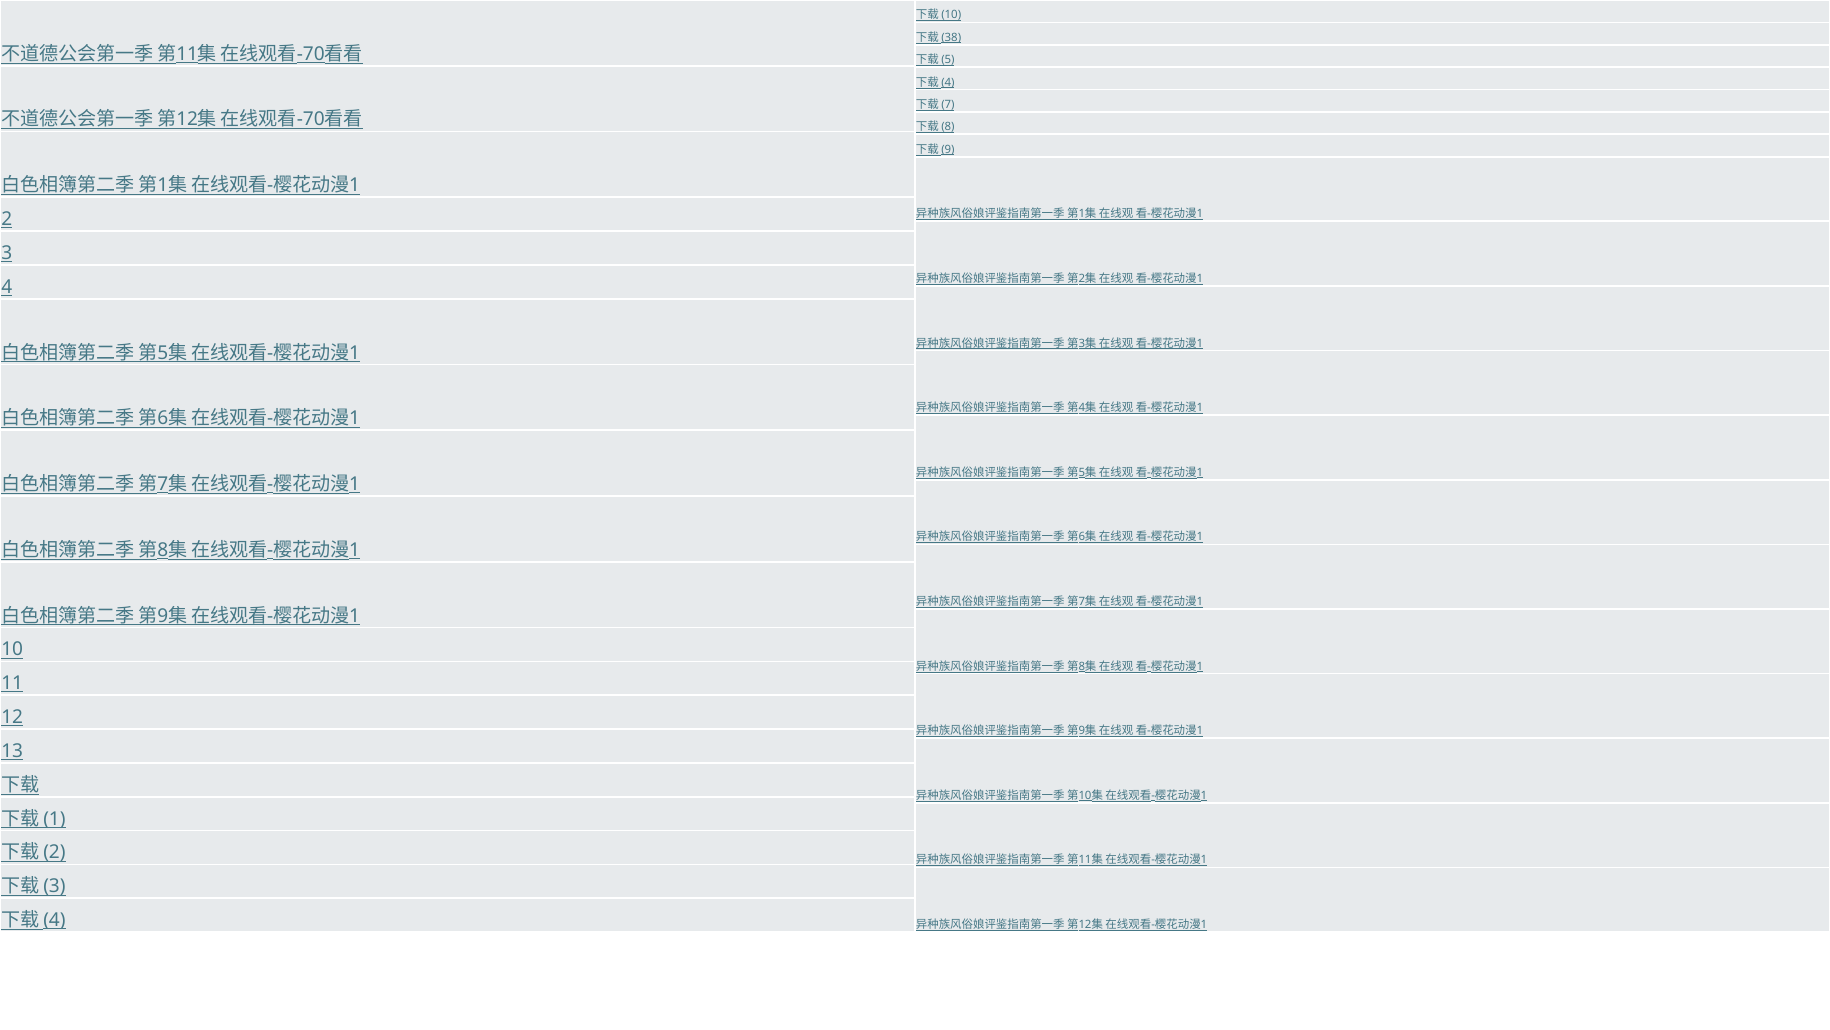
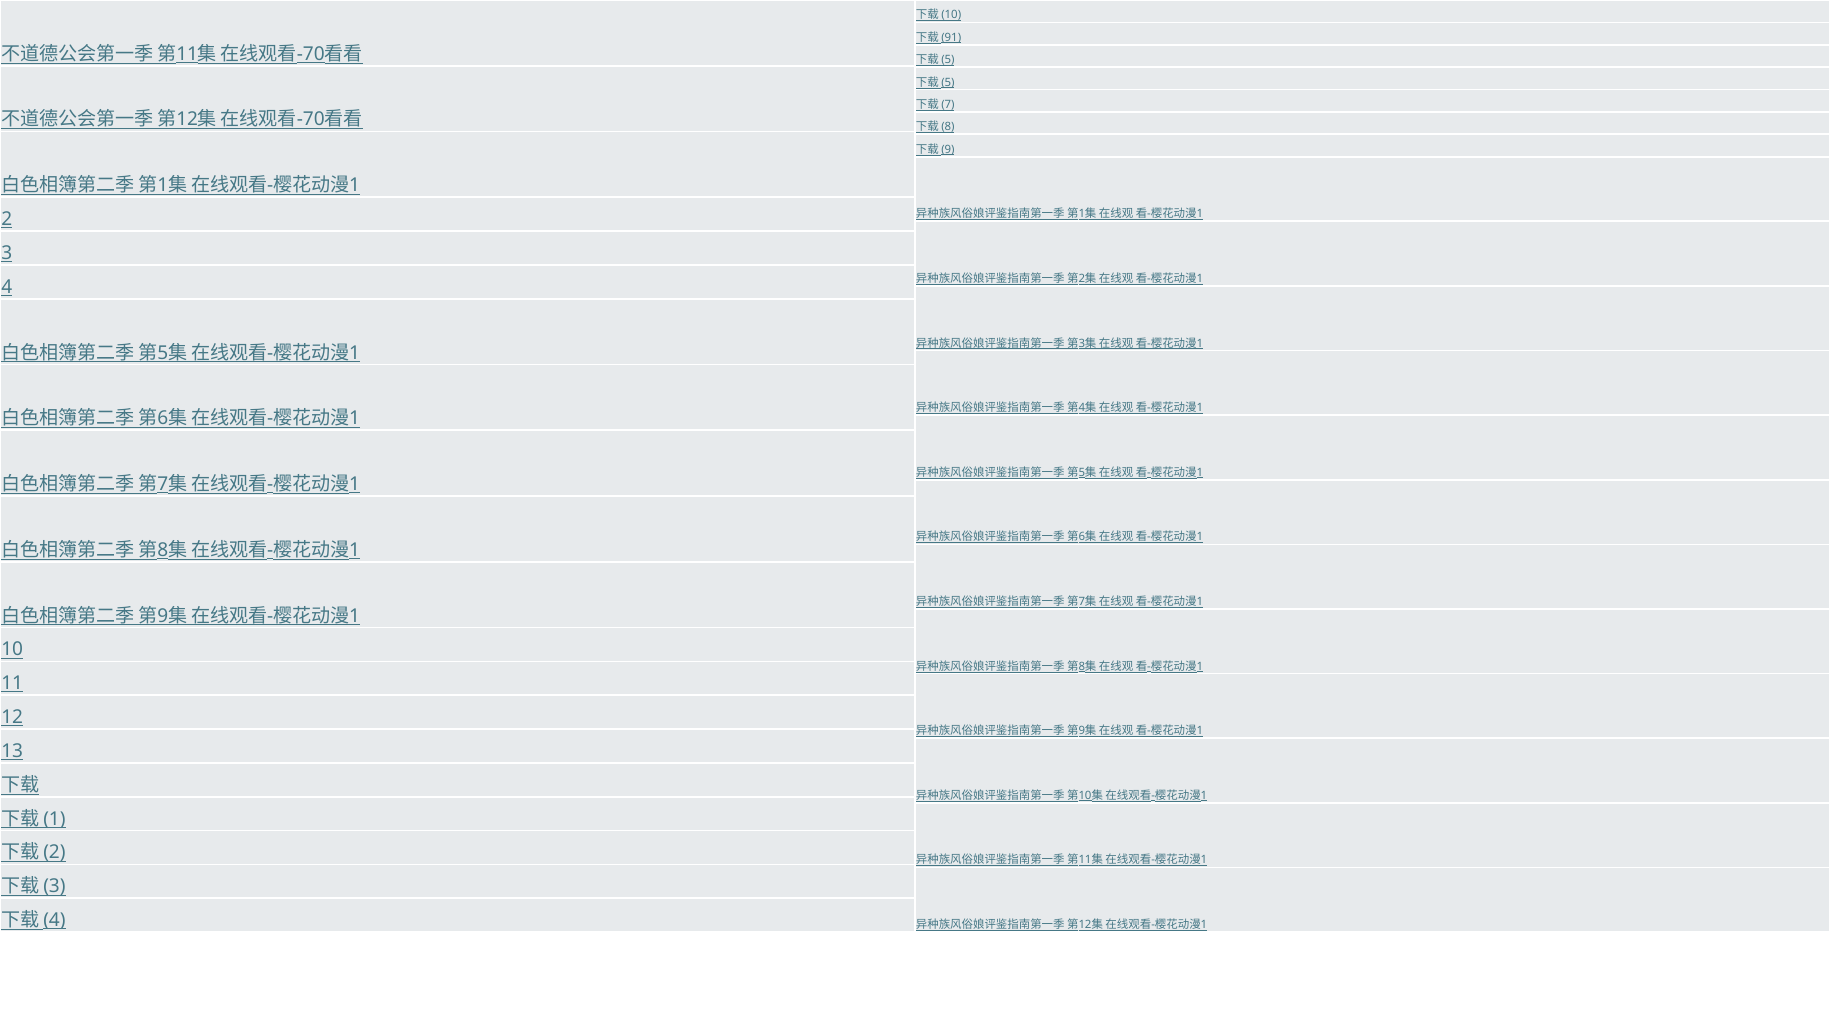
38: 38 -> 91 (951, 38)
4: 4 -> 5 (948, 82)
